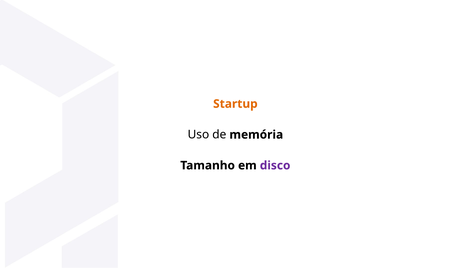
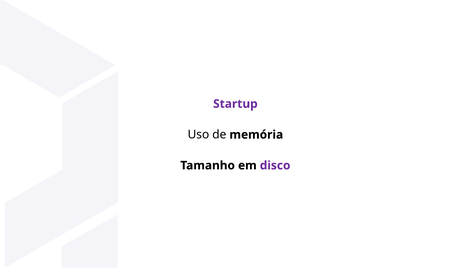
Startup colour: orange -> purple (235, 104)
